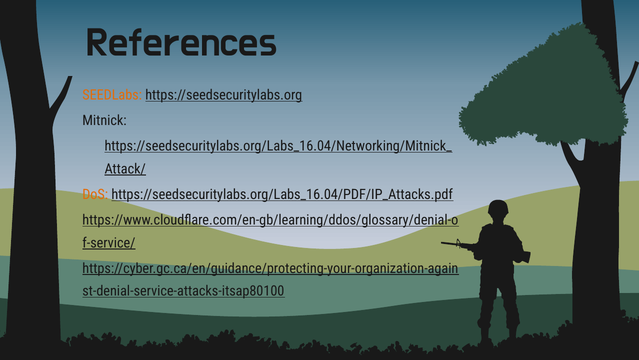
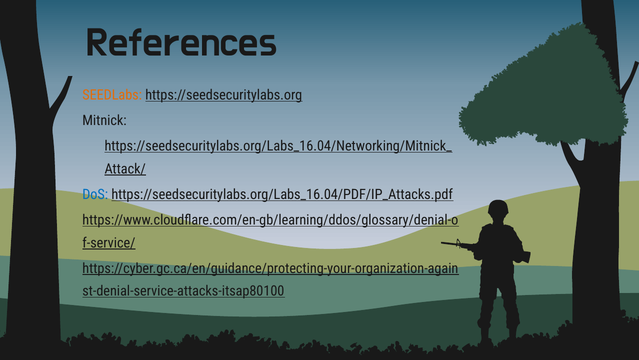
DoS colour: orange -> blue (95, 194)
